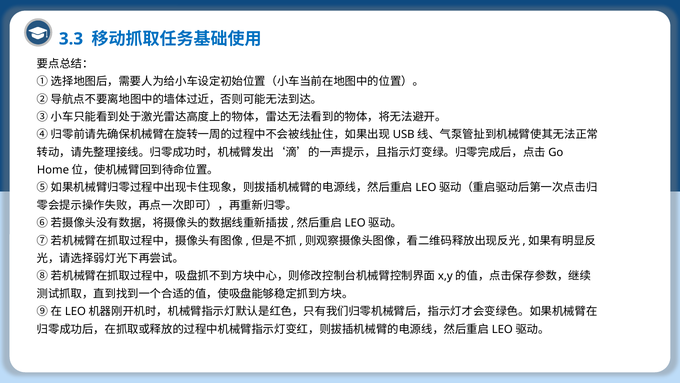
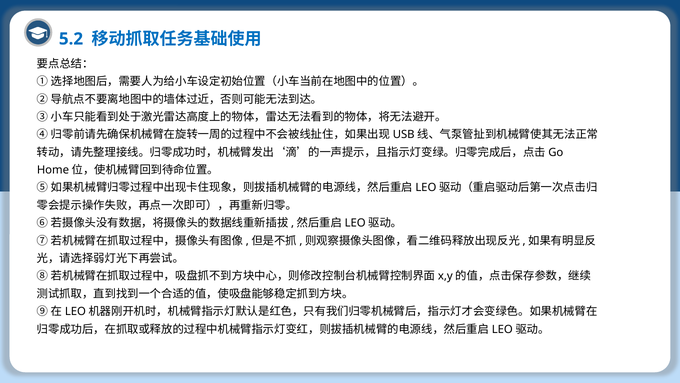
3.3: 3.3 -> 5.2 (71, 39)
